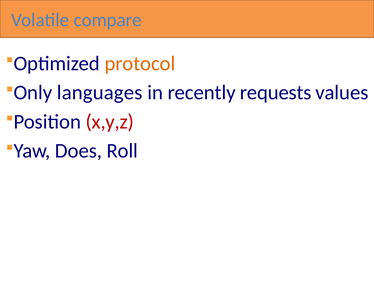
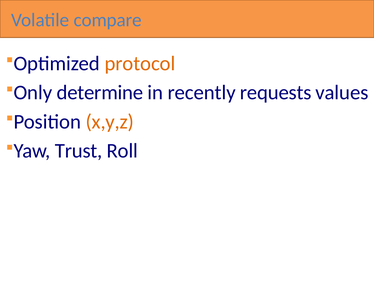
languages: languages -> determine (100, 92)
x,y,z colour: red -> orange (110, 121)
Does: Does -> Trust (79, 151)
